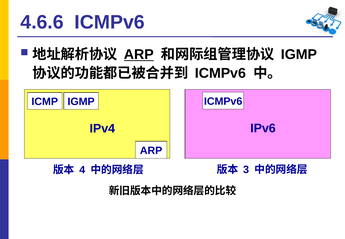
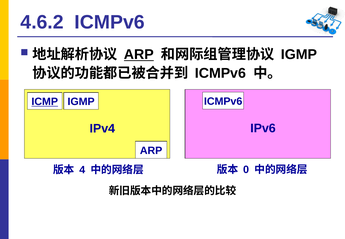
4.6.6: 4.6.6 -> 4.6.2 (42, 22)
ICMP underline: none -> present (45, 102)
3: 3 -> 0 (246, 170)
